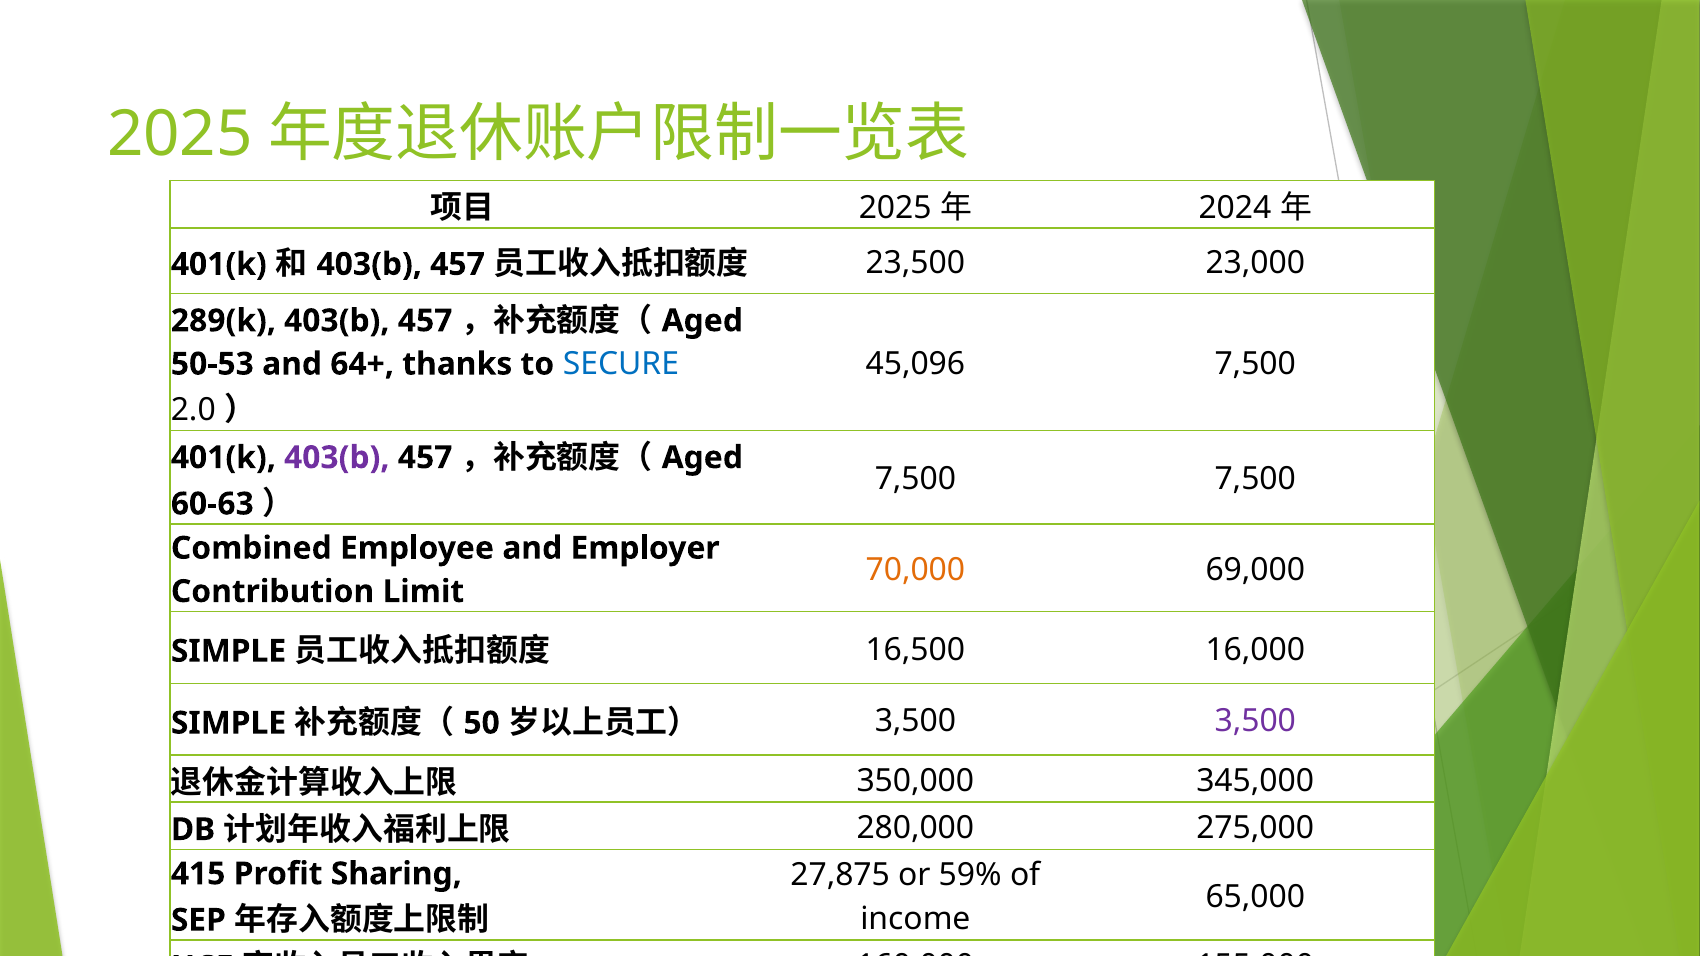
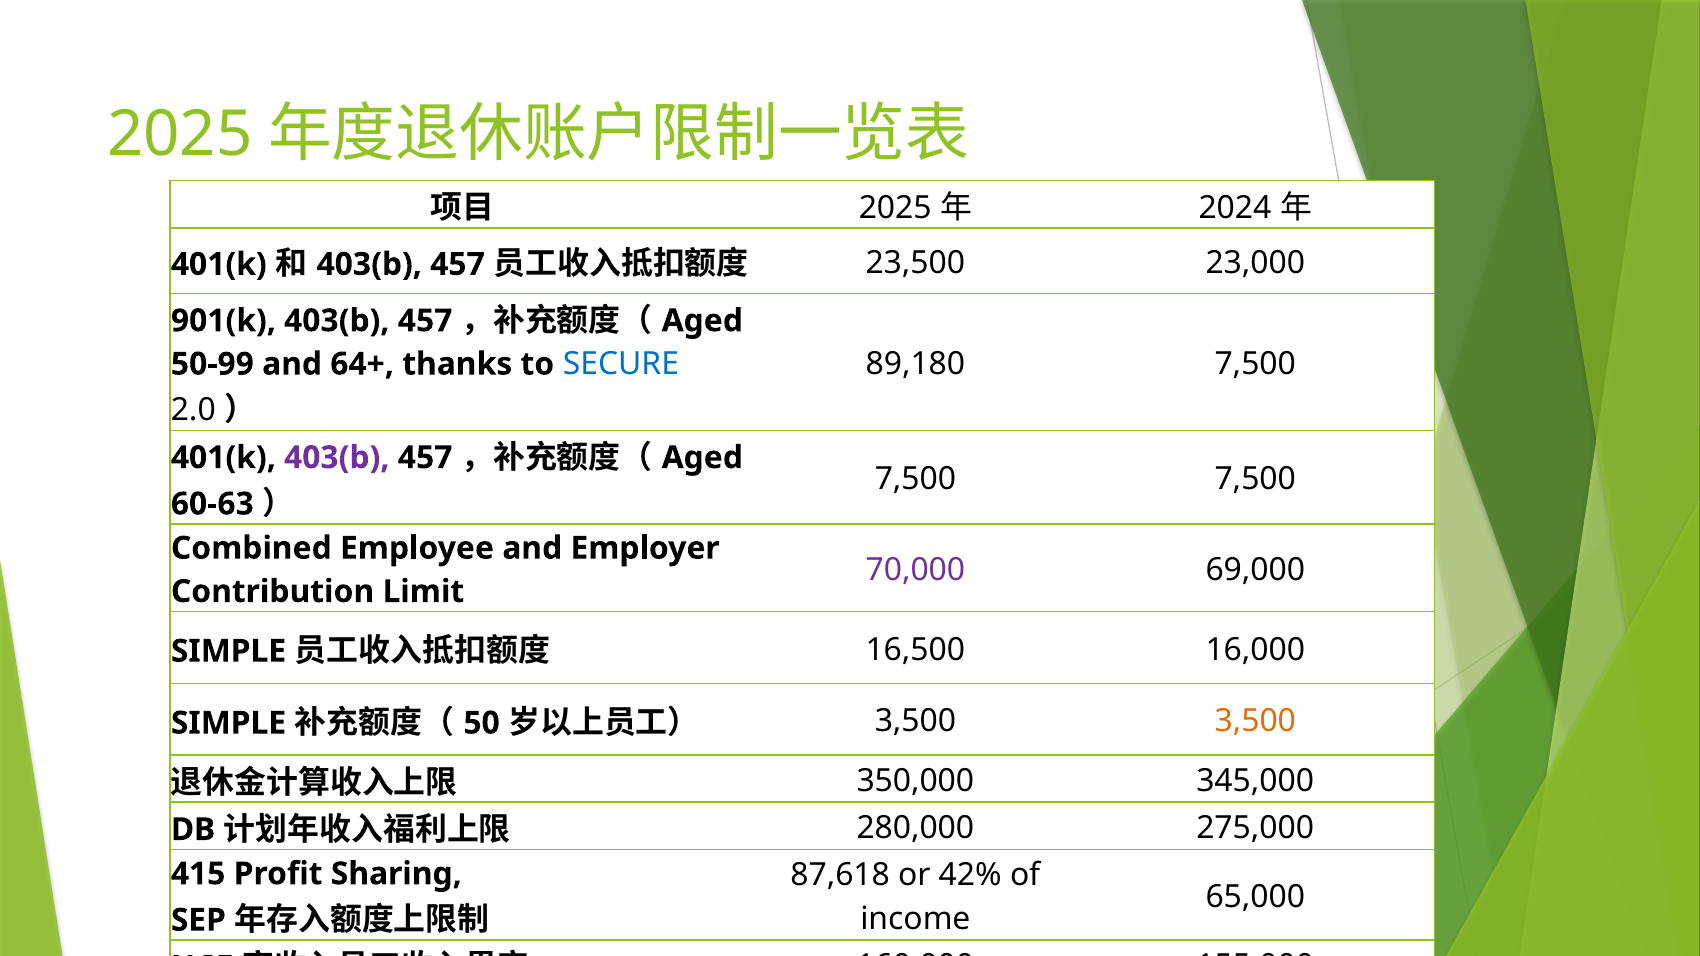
289(k: 289(k -> 901(k (223, 321)
45,096: 45,096 -> 89,180 (915, 364)
50-53: 50-53 -> 50-99 (212, 364)
70,000 colour: orange -> purple (915, 570)
3,500 colour: purple -> orange (1255, 722)
27,875: 27,875 -> 87,618 (840, 875)
59%: 59% -> 42% (970, 875)
